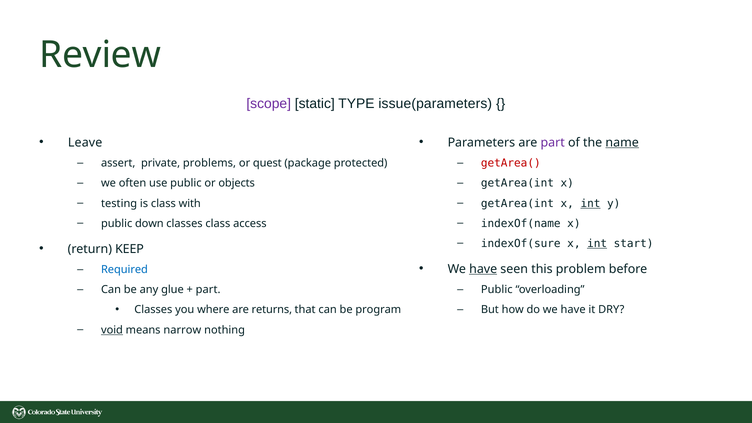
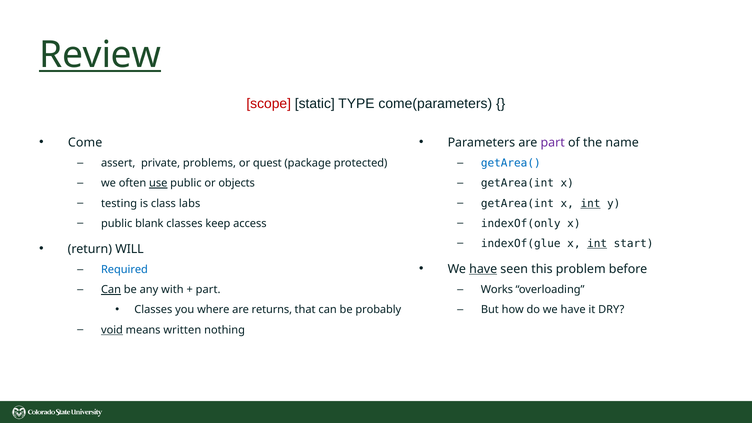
Review underline: none -> present (100, 55)
scope colour: purple -> red (269, 104)
issue(parameters: issue(parameters -> come(parameters (435, 104)
Leave: Leave -> Come (85, 142)
name underline: present -> none (622, 142)
getArea( colour: red -> blue (511, 163)
use underline: none -> present (158, 183)
with: with -> labs (190, 203)
down: down -> blank (149, 223)
classes class: class -> keep (218, 223)
indexOf(name: indexOf(name -> indexOf(only (521, 223)
indexOf(sure: indexOf(sure -> indexOf(glue (521, 243)
KEEP: KEEP -> WILL (130, 249)
Can underline: none -> present (111, 290)
glue: glue -> with (172, 290)
Public: Public -> Works (497, 290)
program: program -> probably (378, 310)
narrow: narrow -> written (182, 330)
